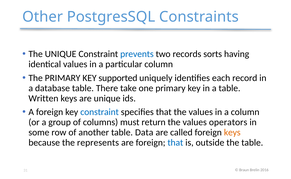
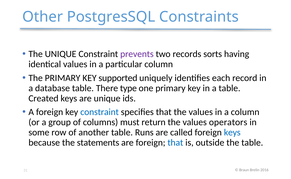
prevents colour: blue -> purple (137, 54)
take: take -> type (128, 88)
Written: Written -> Created (43, 98)
Data: Data -> Runs (144, 132)
keys colour: orange -> blue (232, 132)
represents: represents -> statements (98, 143)
